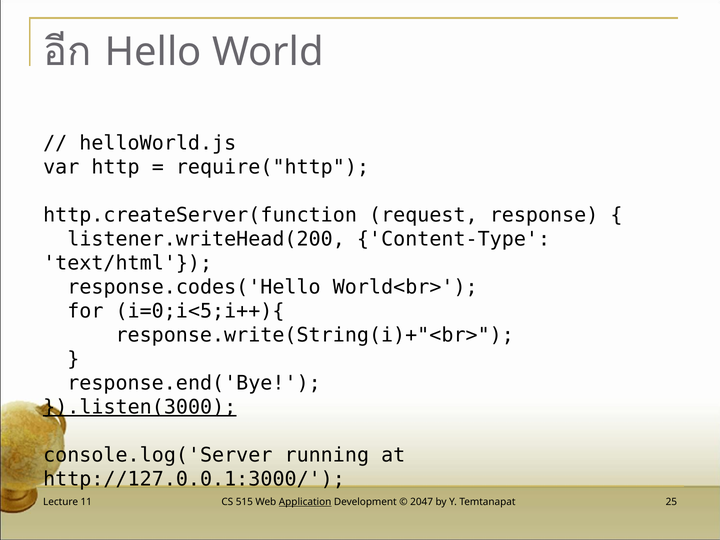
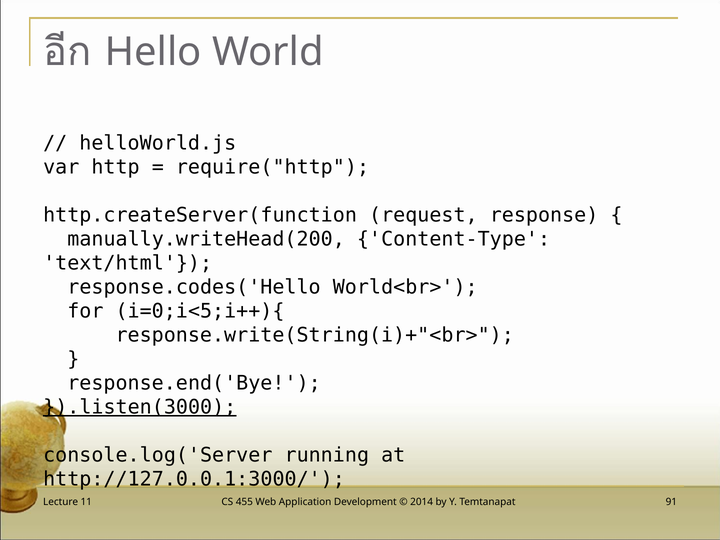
listener.writeHead(200: listener.writeHead(200 -> manually.writeHead(200 (206, 239)
515: 515 -> 455 (244, 502)
Application underline: present -> none (305, 502)
2047: 2047 -> 2014 (422, 502)
25: 25 -> 91 (671, 502)
